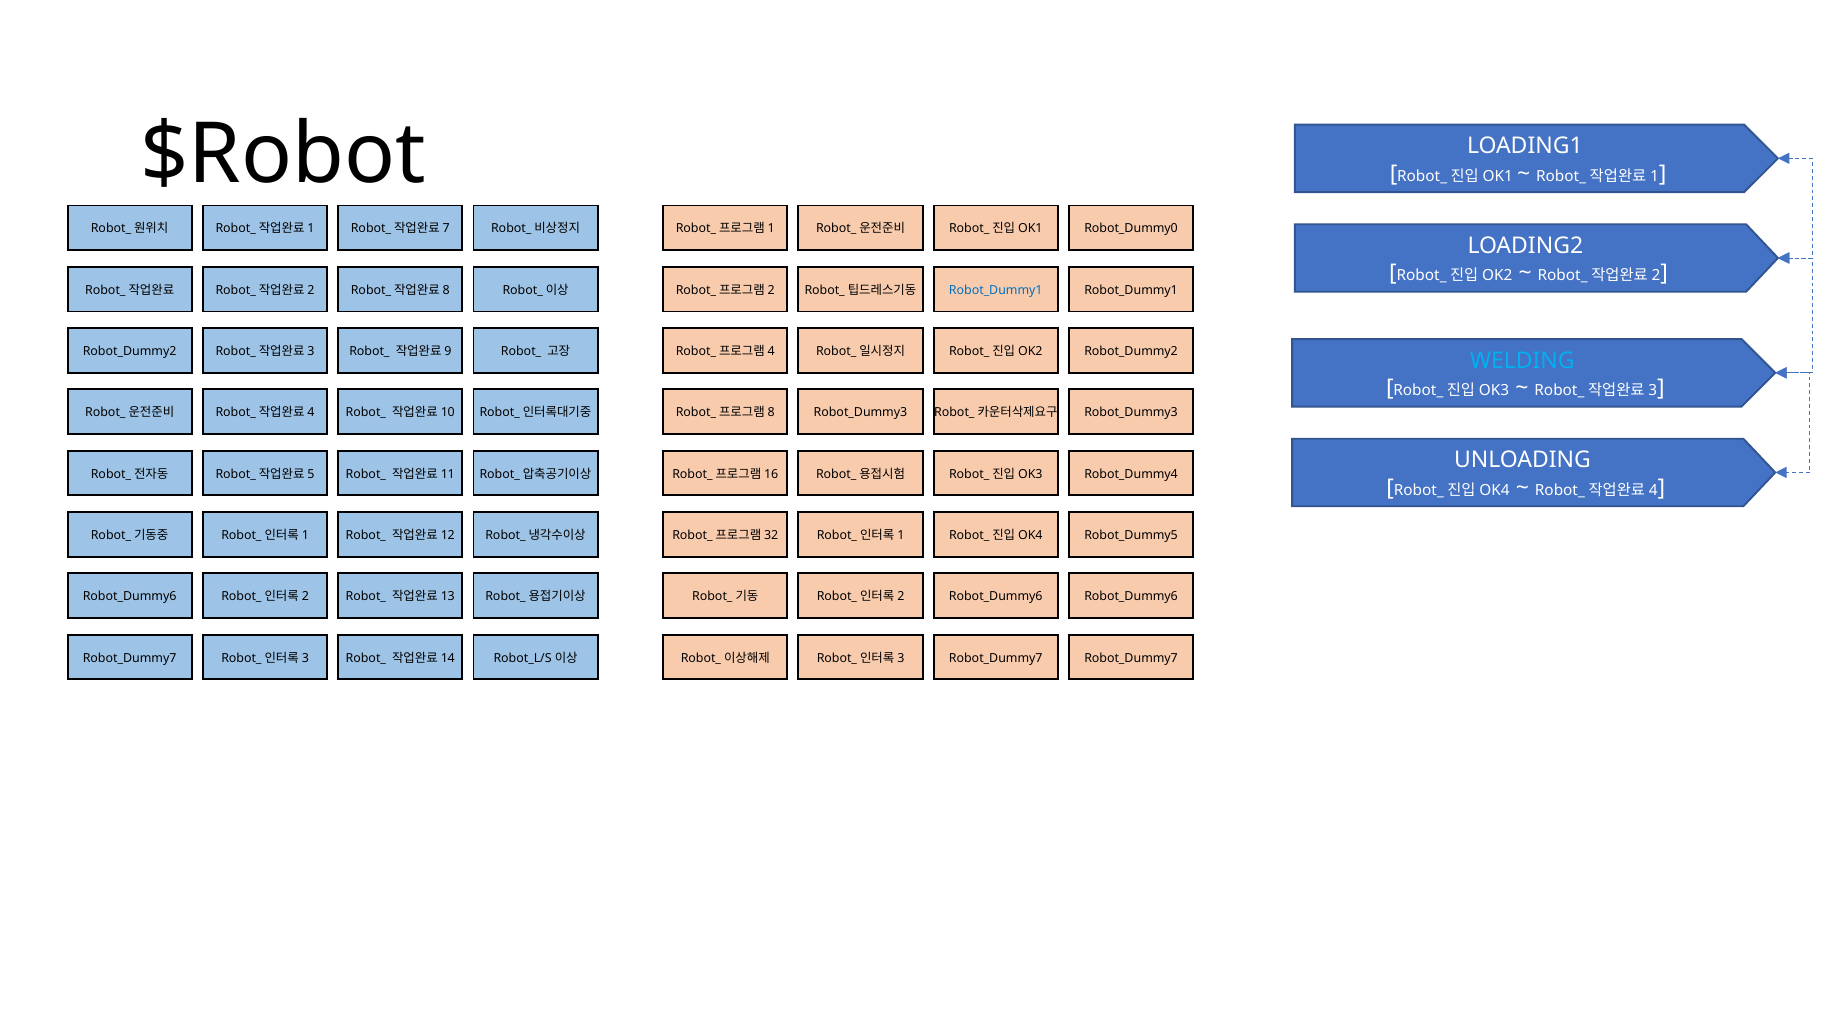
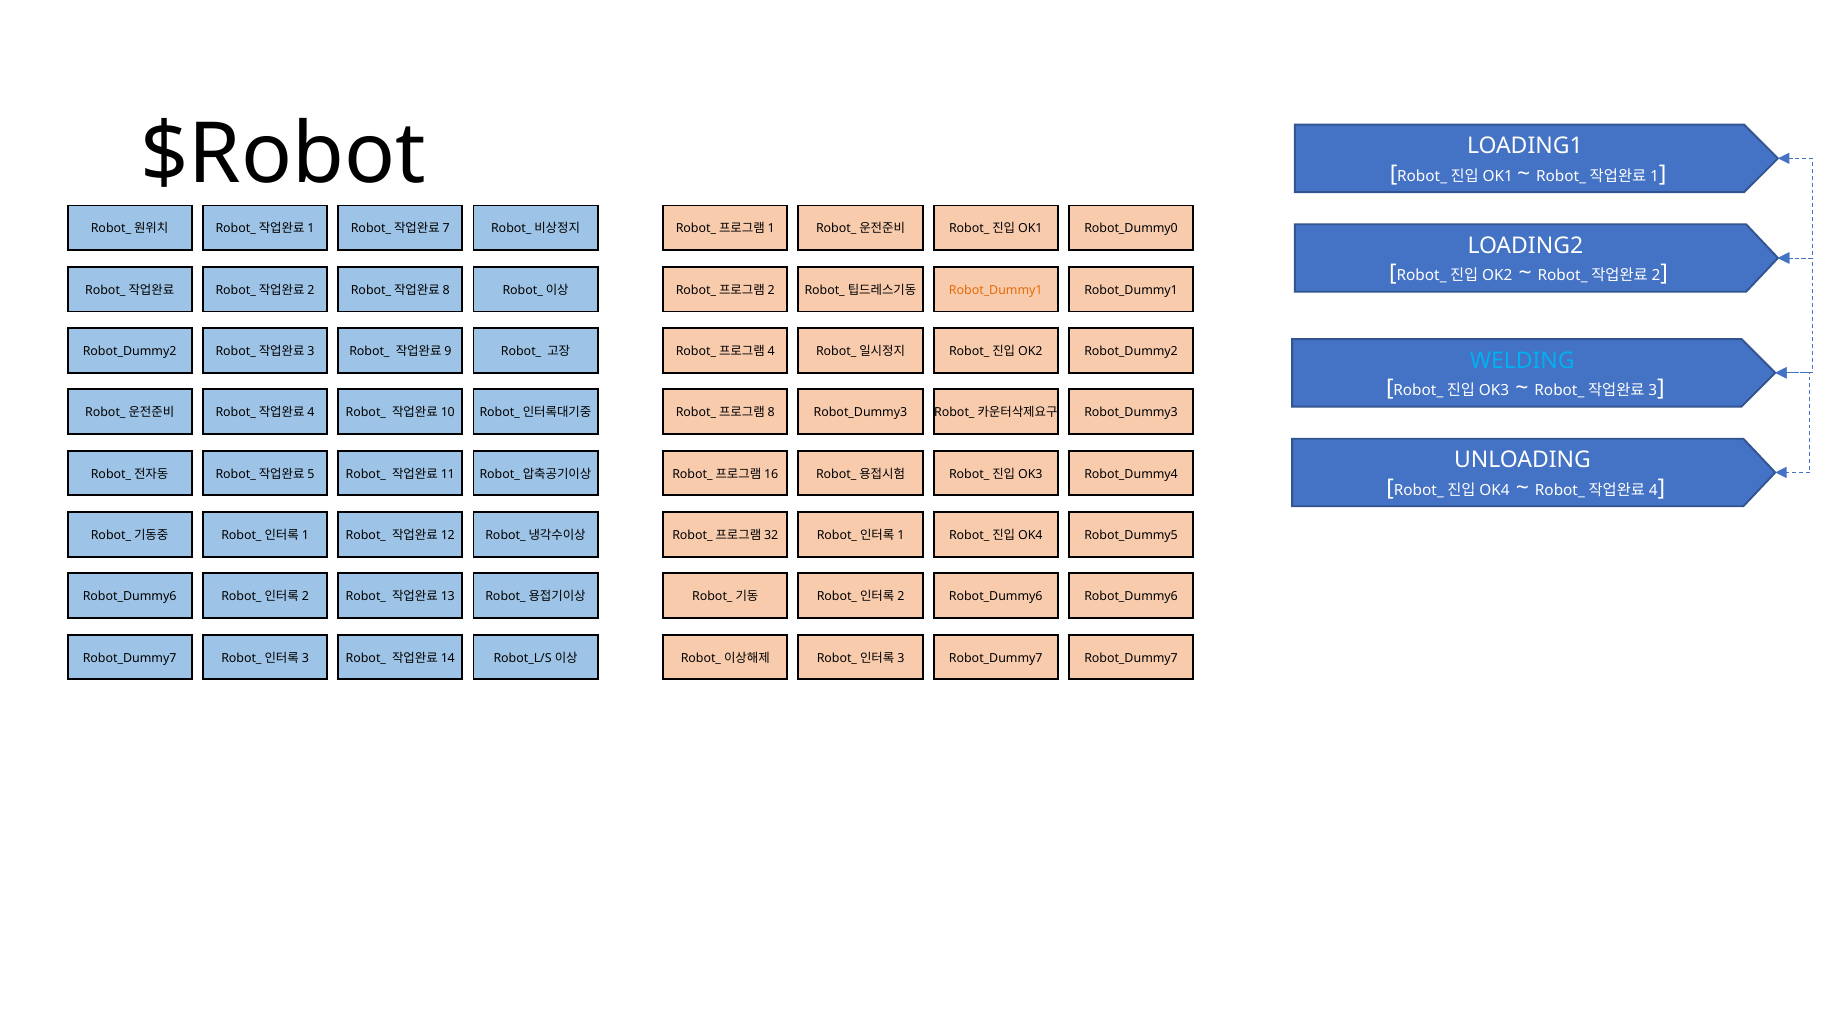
Robot_Dummy1 colour: blue -> orange (996, 290)
